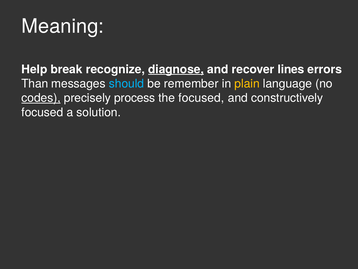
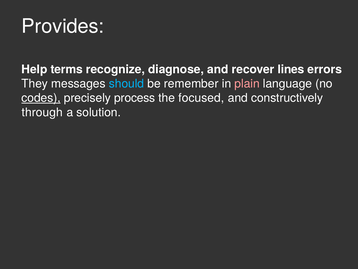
Meaning: Meaning -> Provides (63, 26)
break: break -> terms (67, 69)
diagnose underline: present -> none (176, 69)
Than: Than -> They (35, 84)
plain colour: yellow -> pink (247, 84)
focused: focused -> through (42, 112)
